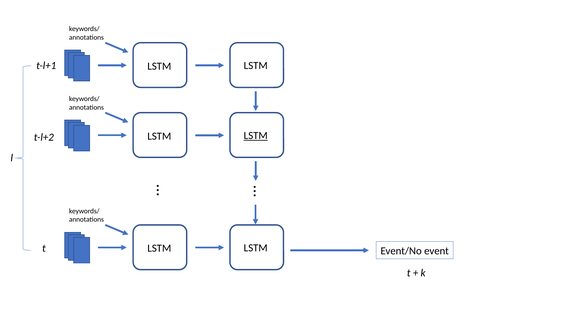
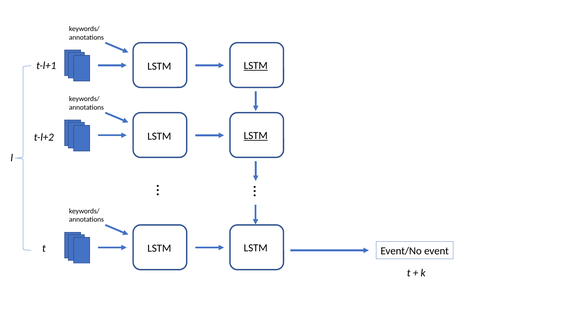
LSTM underline: none -> present (256, 66)
